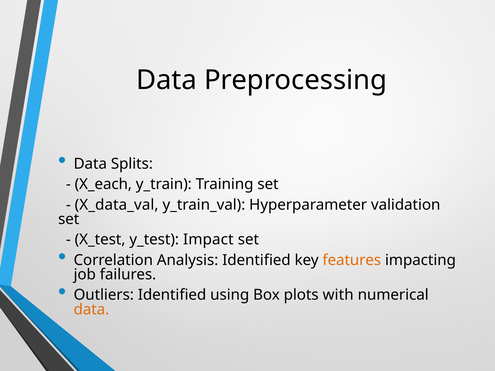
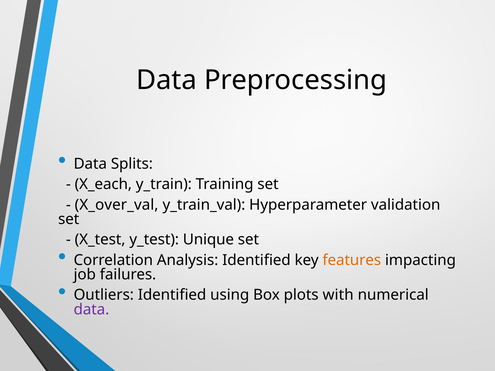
X_data_val: X_data_val -> X_over_val (117, 205)
Impact: Impact -> Unique (208, 240)
data colour: orange -> purple (91, 310)
